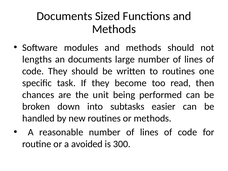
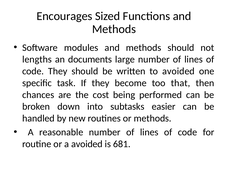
Documents: Documents -> Encourages (64, 16)
to routines: routines -> avoided (178, 71)
read: read -> that (181, 83)
unit: unit -> cost (101, 95)
300: 300 -> 681 (122, 144)
